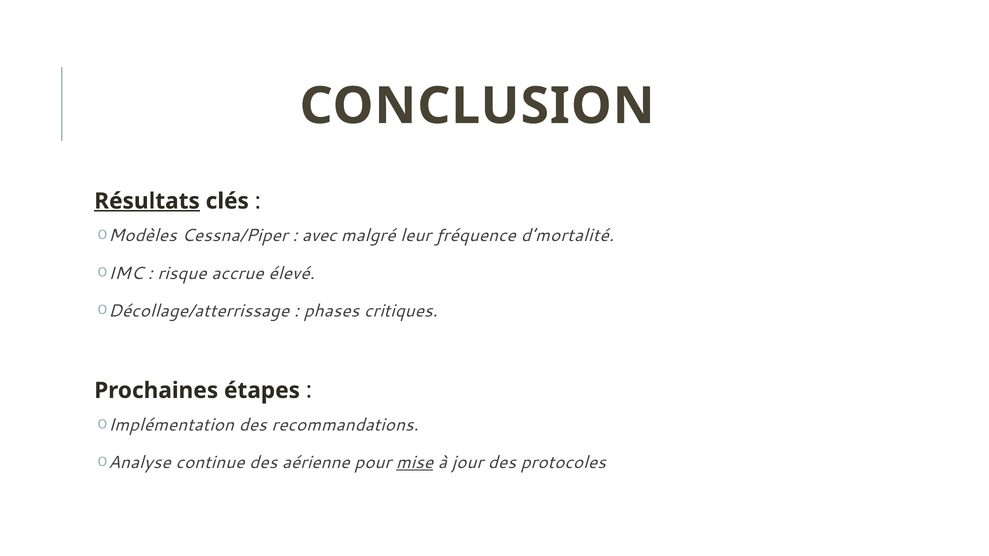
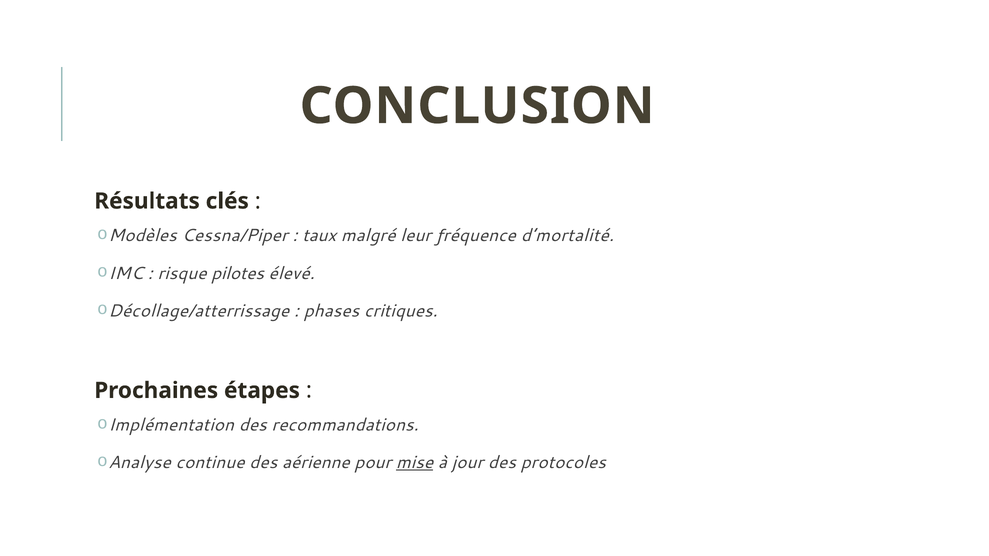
Résultats underline: present -> none (147, 201)
avec: avec -> taux (319, 236)
accrue: accrue -> pilotes (238, 273)
